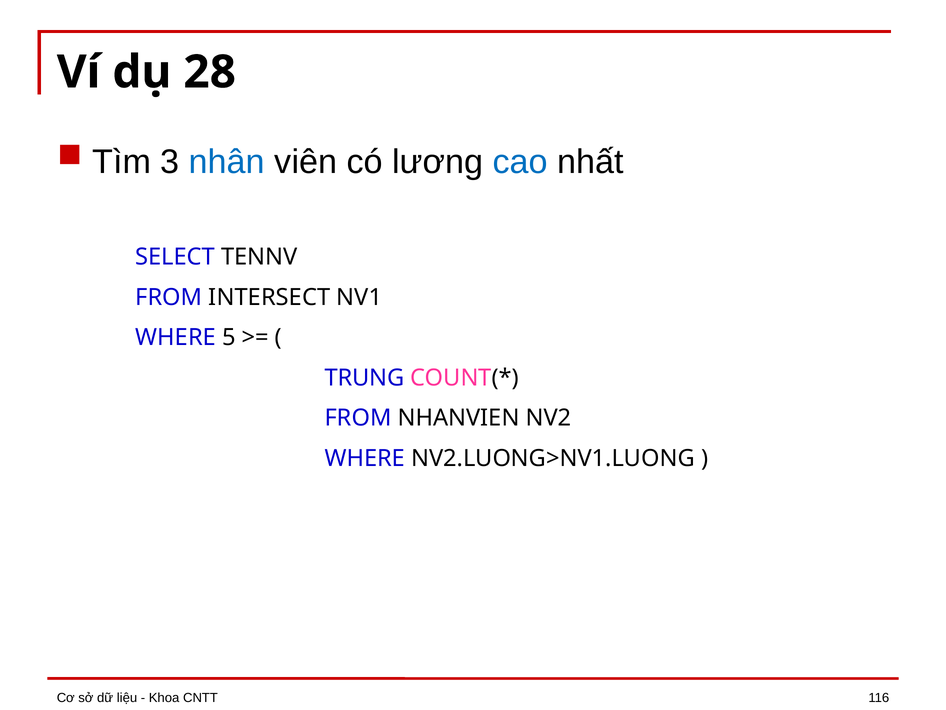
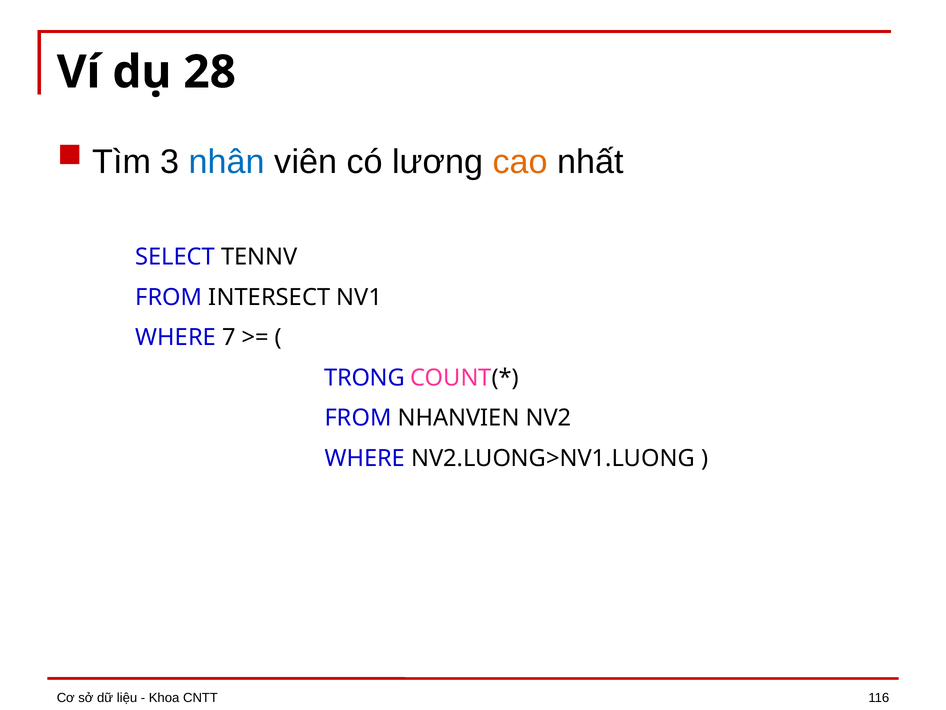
cao colour: blue -> orange (520, 162)
5: 5 -> 7 (229, 337)
TRUNG: TRUNG -> TRONG (365, 378)
